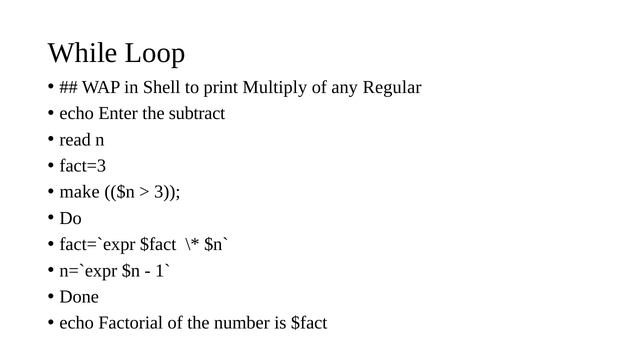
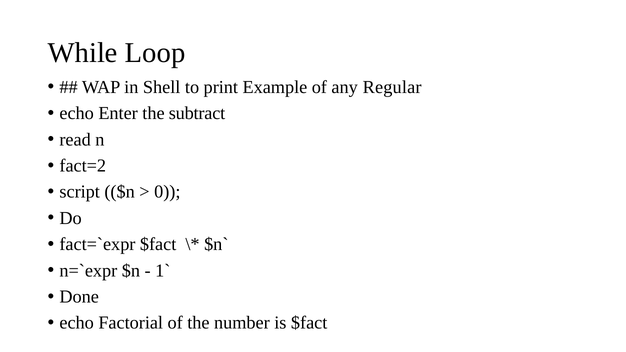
Multiply: Multiply -> Example (275, 87)
fact=3: fact=3 -> fact=2 (83, 166)
make: make -> script (80, 192)
3: 3 -> 0 (167, 192)
